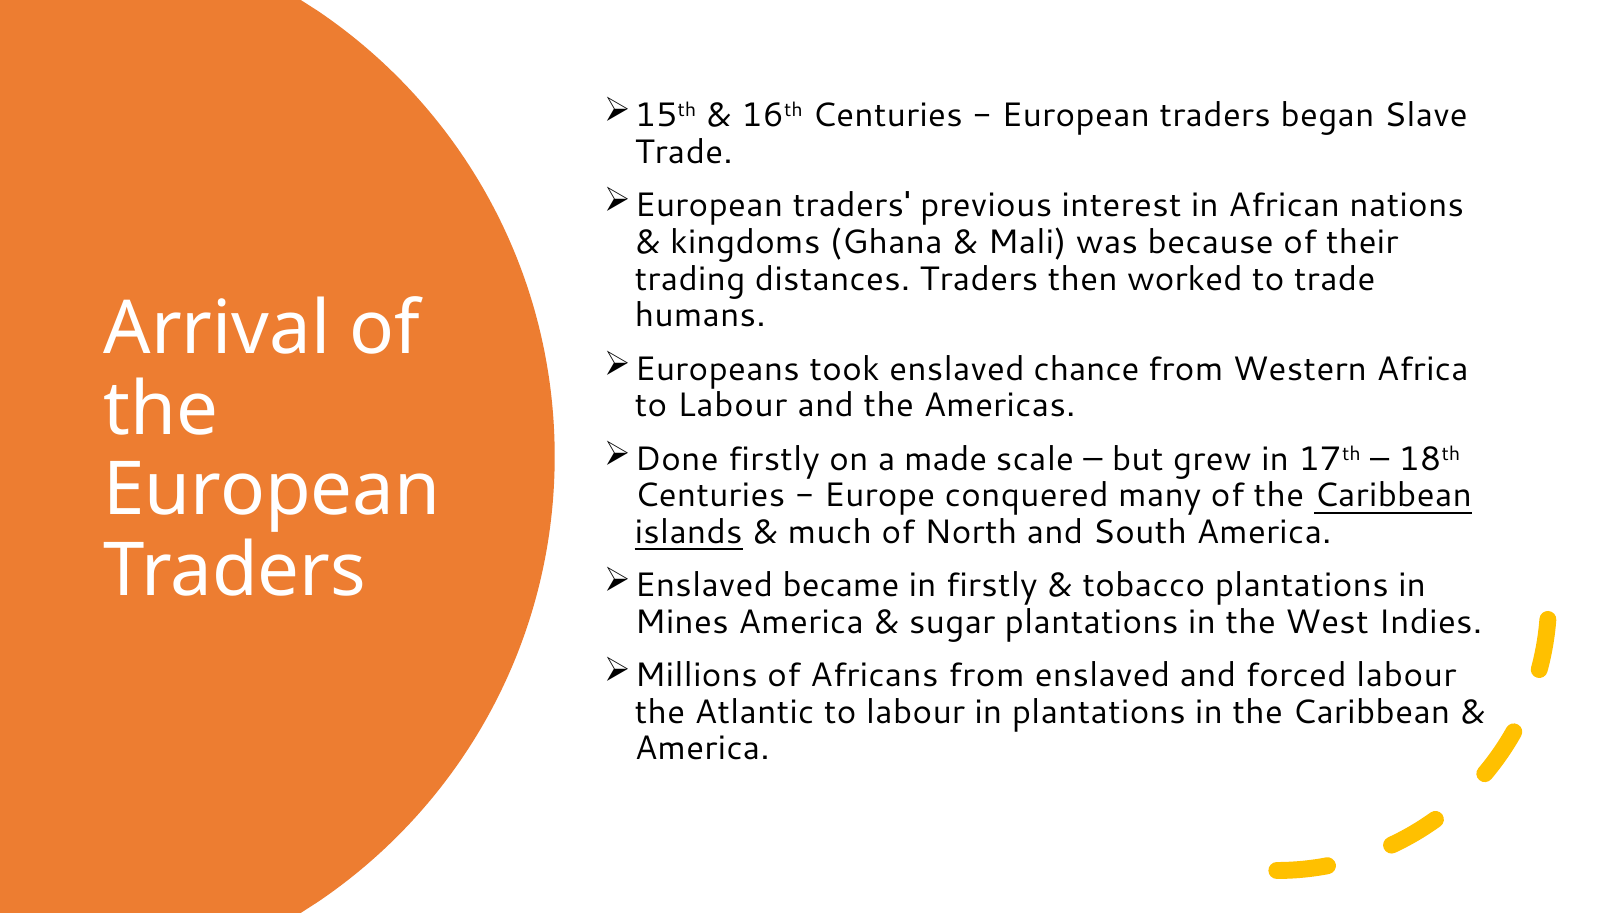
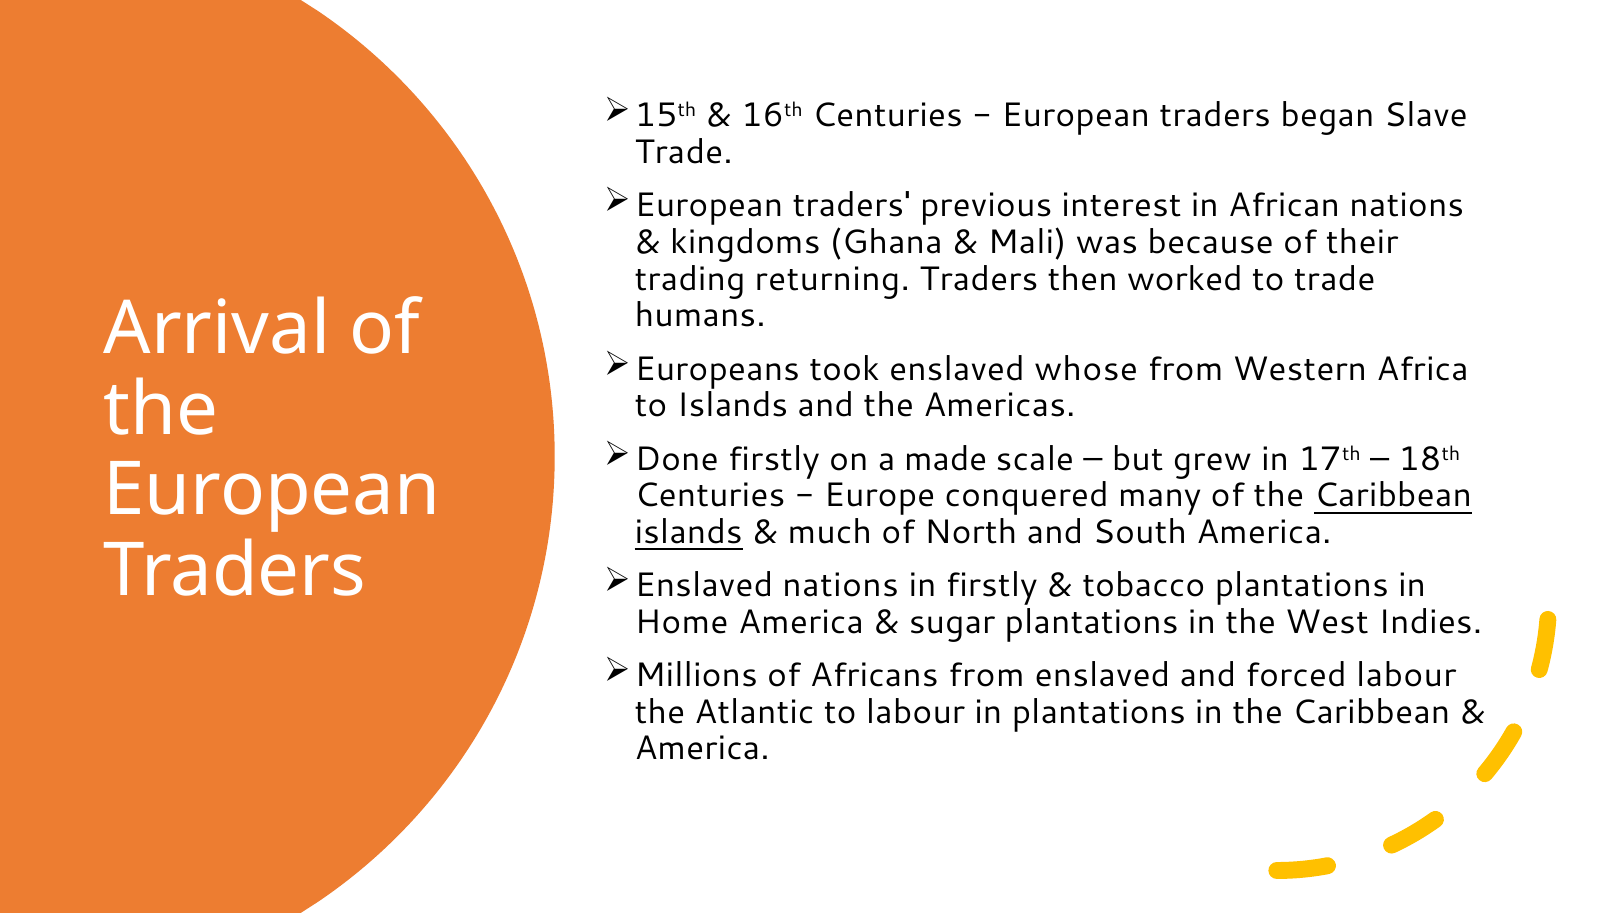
distances: distances -> returning (832, 279)
chance: chance -> whose (1086, 369)
Labour: Labour -> Islands (732, 405)
Enslaved became: became -> nations (841, 586)
Mines: Mines -> Home (682, 622)
